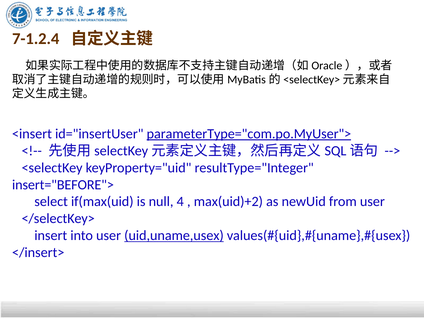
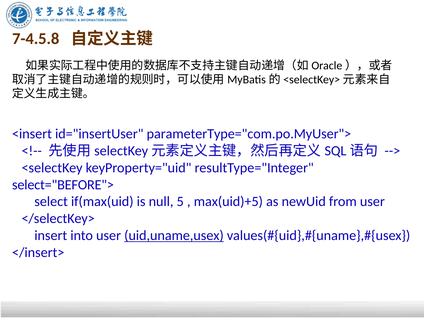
7-1.2.4: 7-1.2.4 -> 7-4.5.8 (36, 39)
parameterType="com.po.MyUser"> underline: present -> none (249, 134)
insert="BEFORE">: insert="BEFORE"> -> select="BEFORE"> (63, 185)
4: 4 -> 5 (180, 202)
max(uid)+2: max(uid)+2 -> max(uid)+5 (228, 202)
